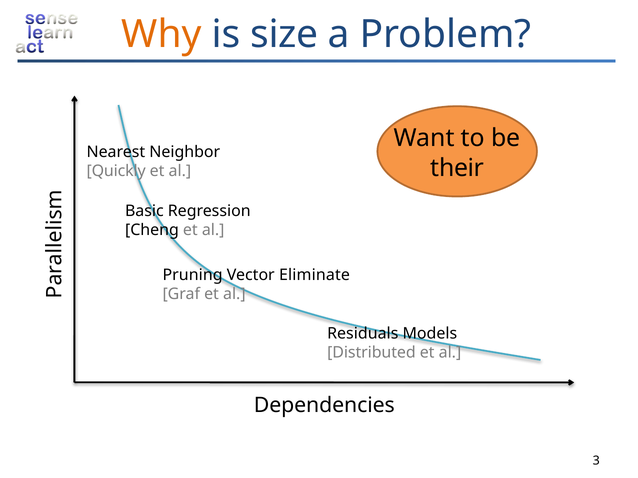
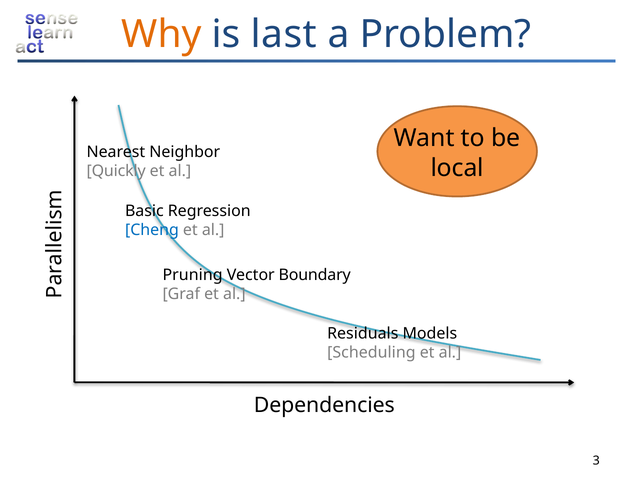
size: size -> last (284, 35)
their: their -> local (457, 168)
Cheng colour: black -> blue (152, 230)
Eliminate: Eliminate -> Boundary (315, 275)
Distributed: Distributed -> Scheduling (371, 353)
